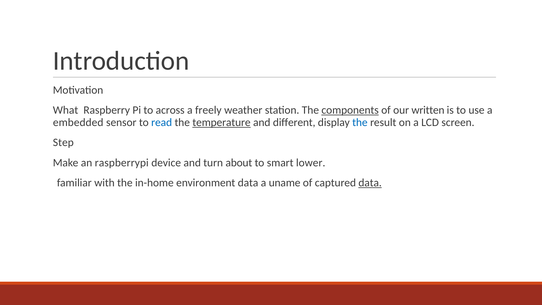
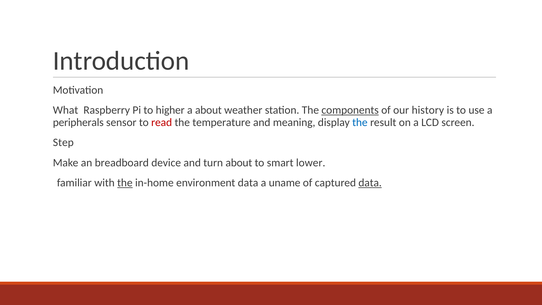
across: across -> higher (170, 110)
a freely: freely -> about (208, 110)
written: written -> history (428, 110)
embedded: embedded -> peripherals (78, 122)
read colour: blue -> red (162, 122)
temperature underline: present -> none (222, 122)
different: different -> meaning (294, 122)
raspberrypi: raspberrypi -> breadboard (122, 163)
the underline: none -> present (125, 183)
